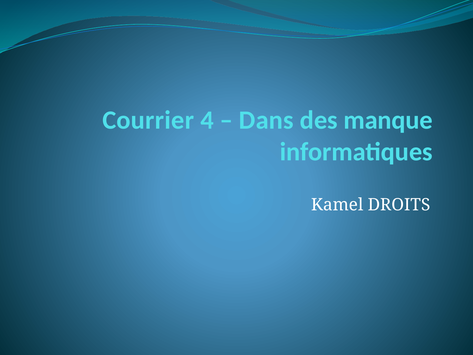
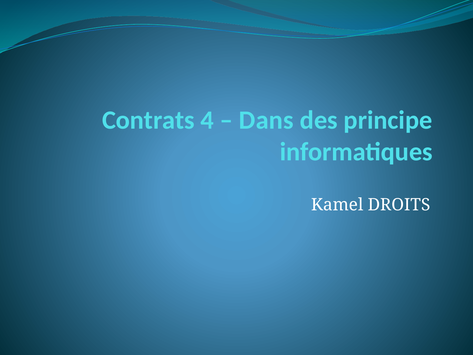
Courrier: Courrier -> Contrats (148, 120)
manque: manque -> principe (388, 120)
